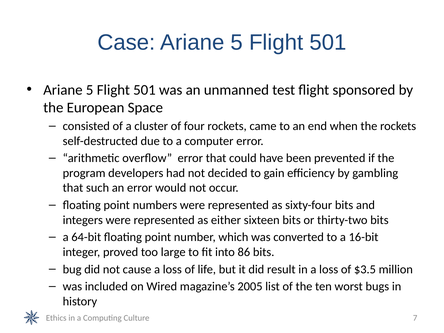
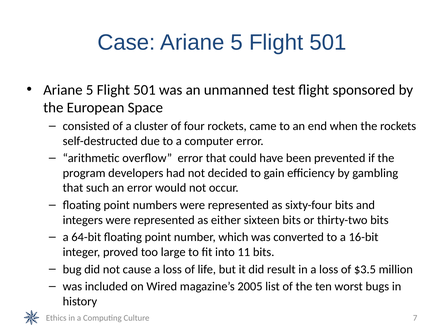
86: 86 -> 11 (244, 252)
